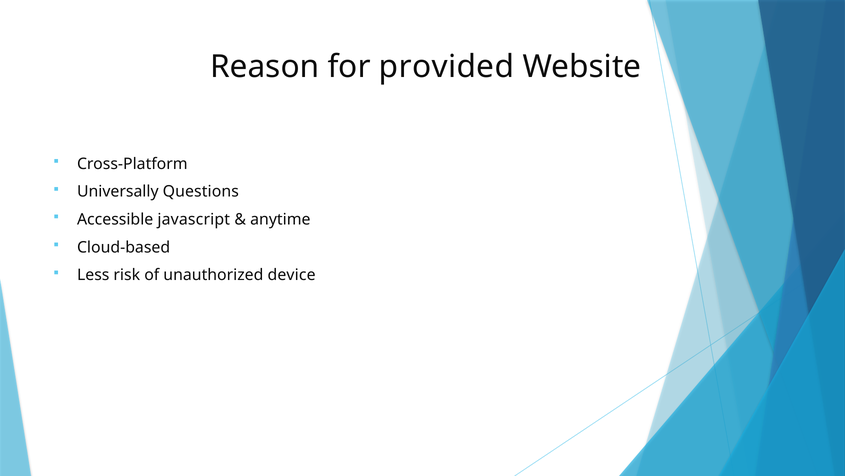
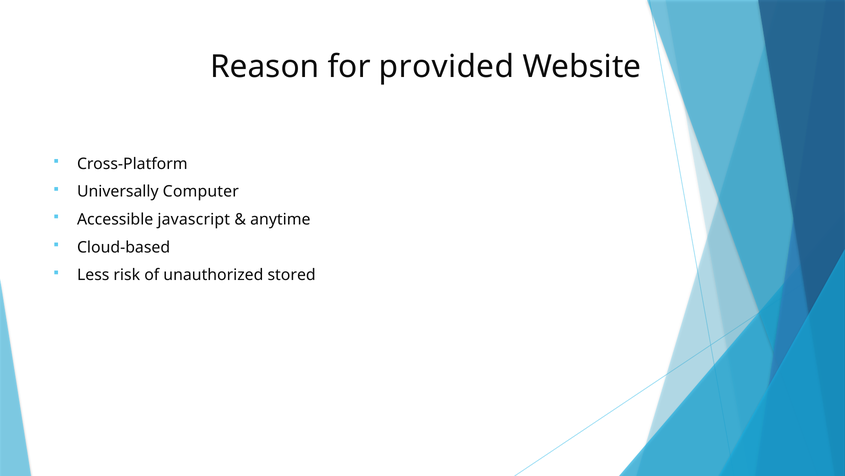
Questions: Questions -> Computer (201, 191)
device: device -> stored (292, 275)
